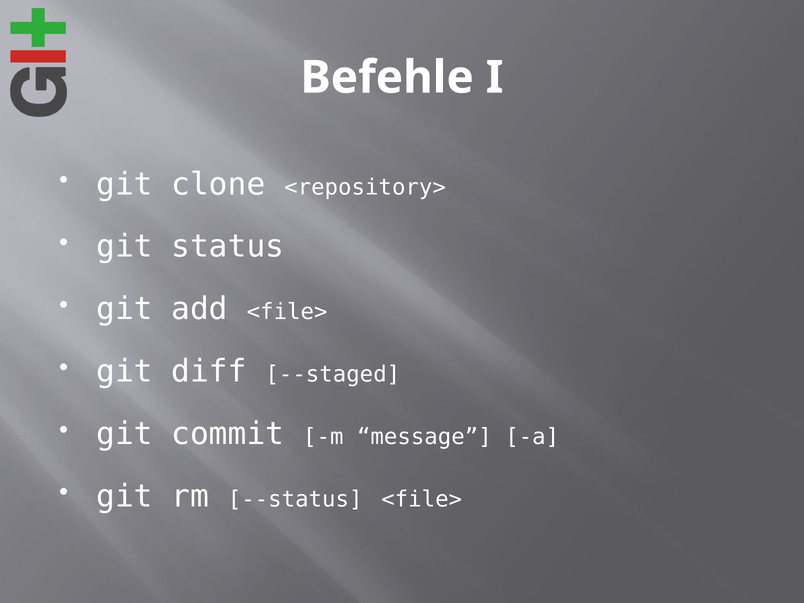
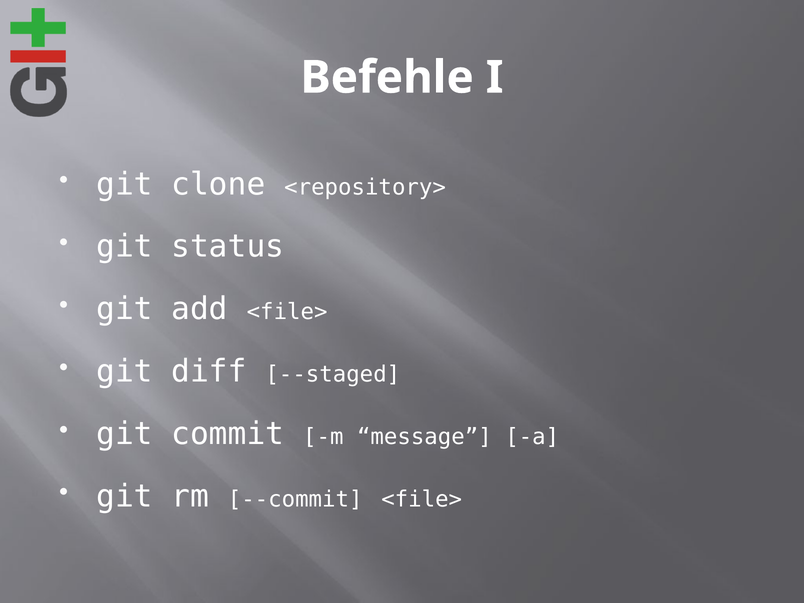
--status: --status -> --commit (295, 499)
